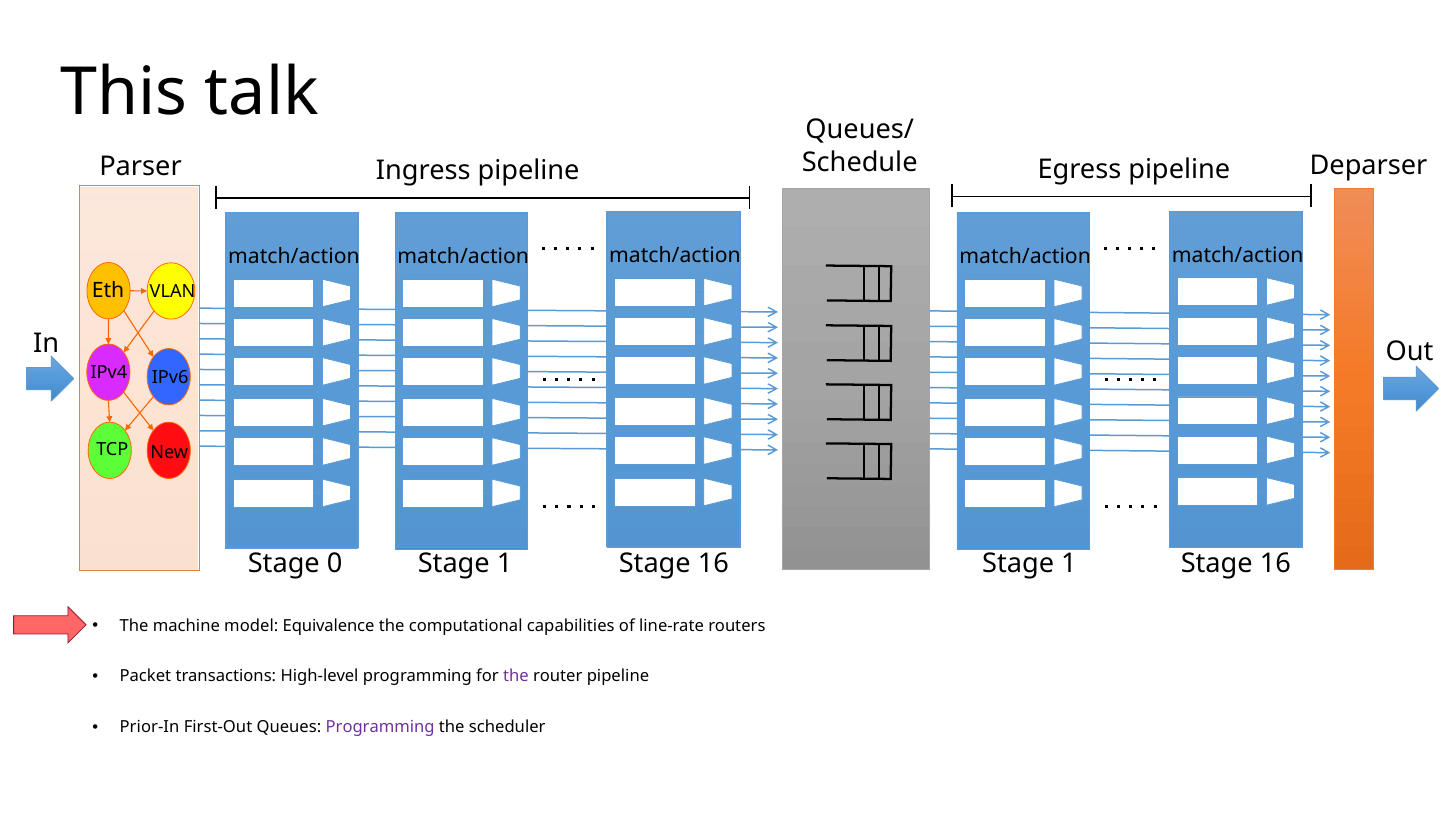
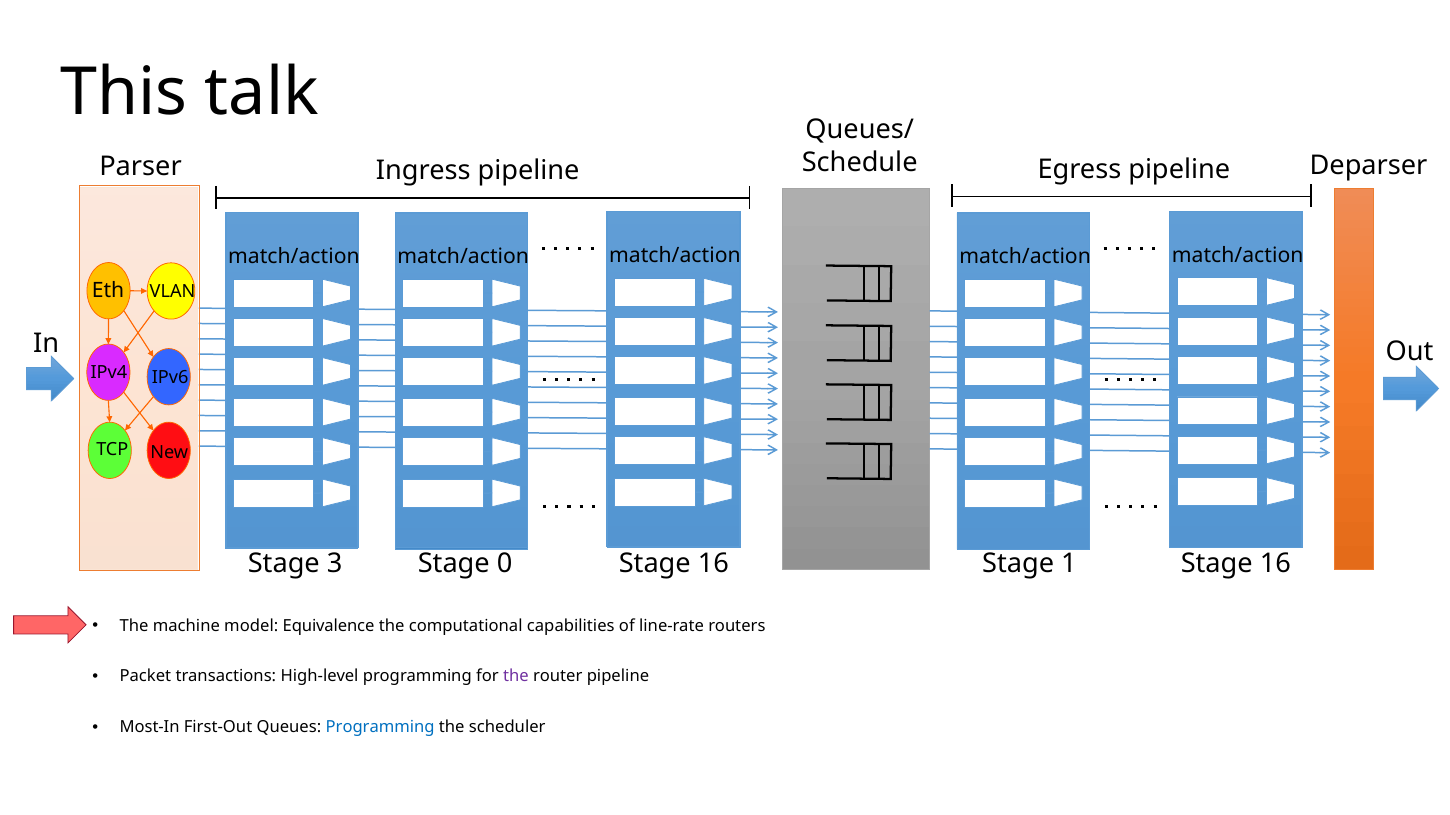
0: 0 -> 3 (335, 564)
1: 1 -> 0 (505, 564)
Prior-In: Prior-In -> Most-In (150, 728)
Programming colour: purple -> blue (380, 728)
